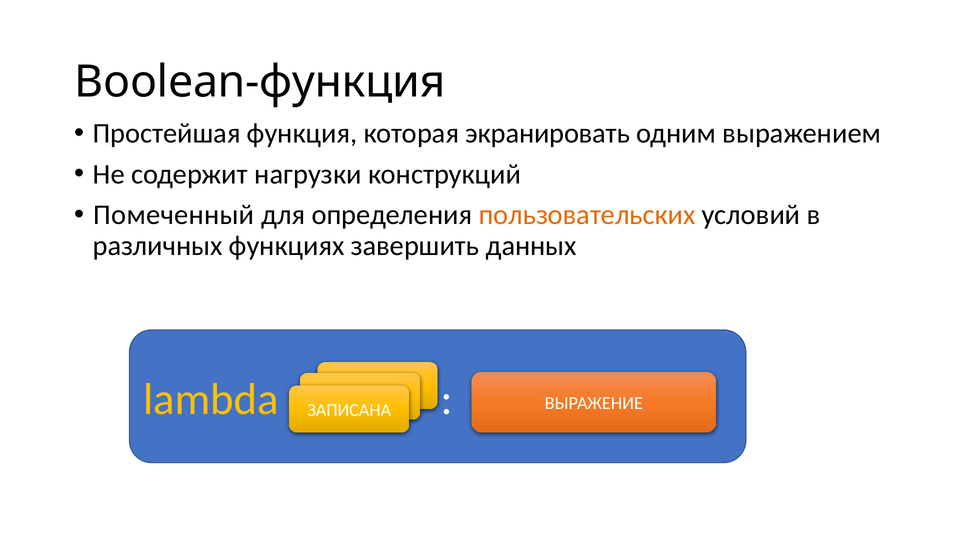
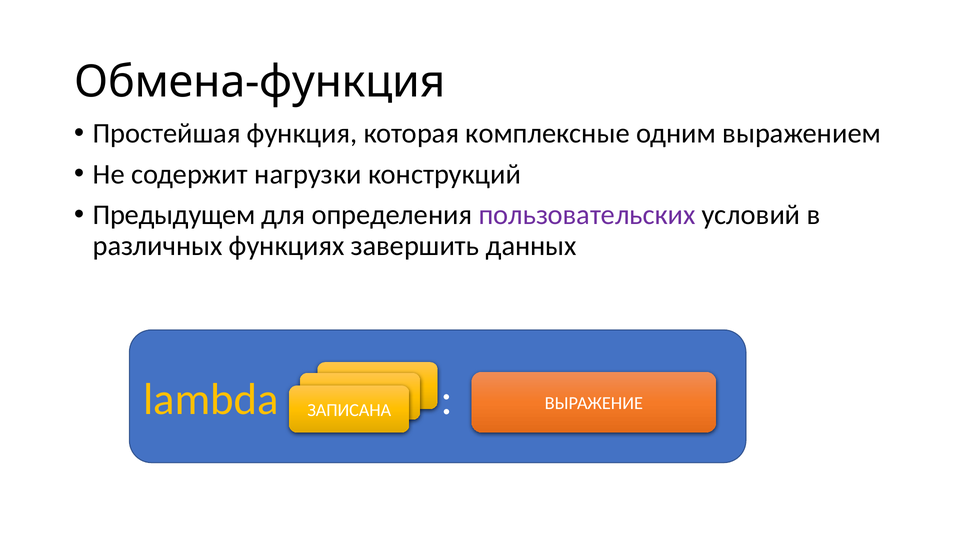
Boolean-функция: Boolean-функция -> Обмена-функция (260, 82)
экранировать: экранировать -> комплексные (548, 133)
Помеченный: Помеченный -> Предыдущем (174, 215)
пользовательских colour: orange -> purple (587, 215)
